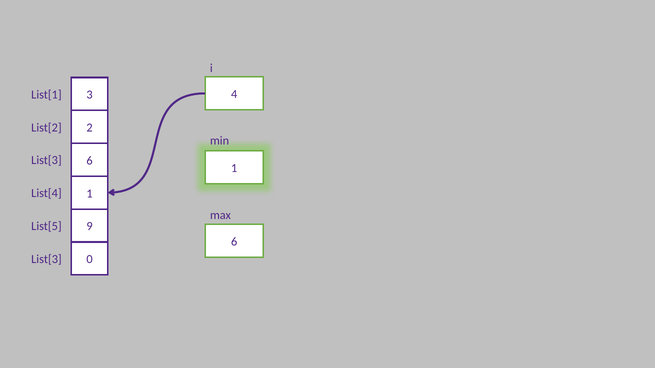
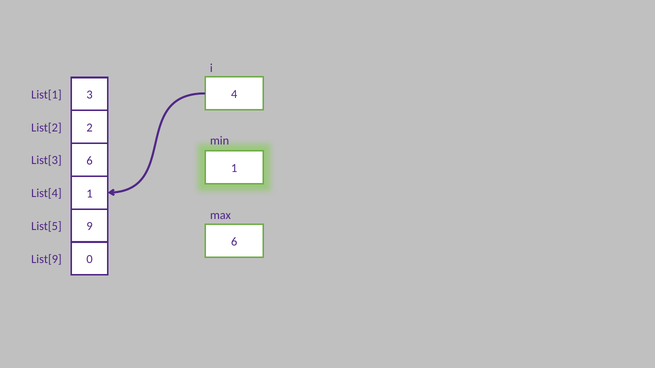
List[3: List[3 -> List[9 (46, 259)
